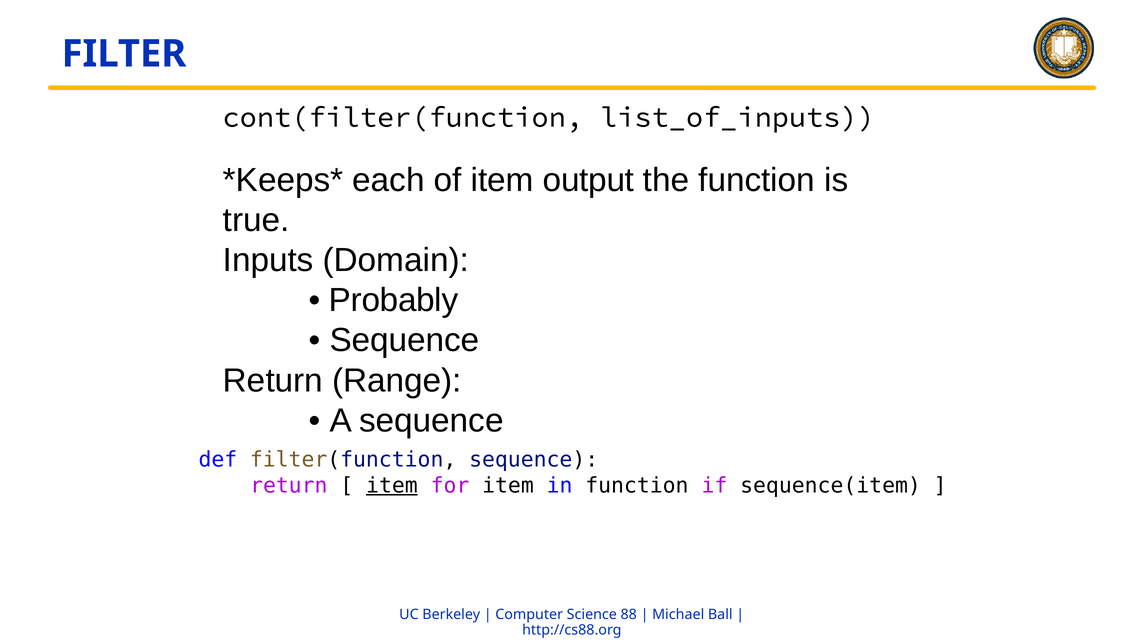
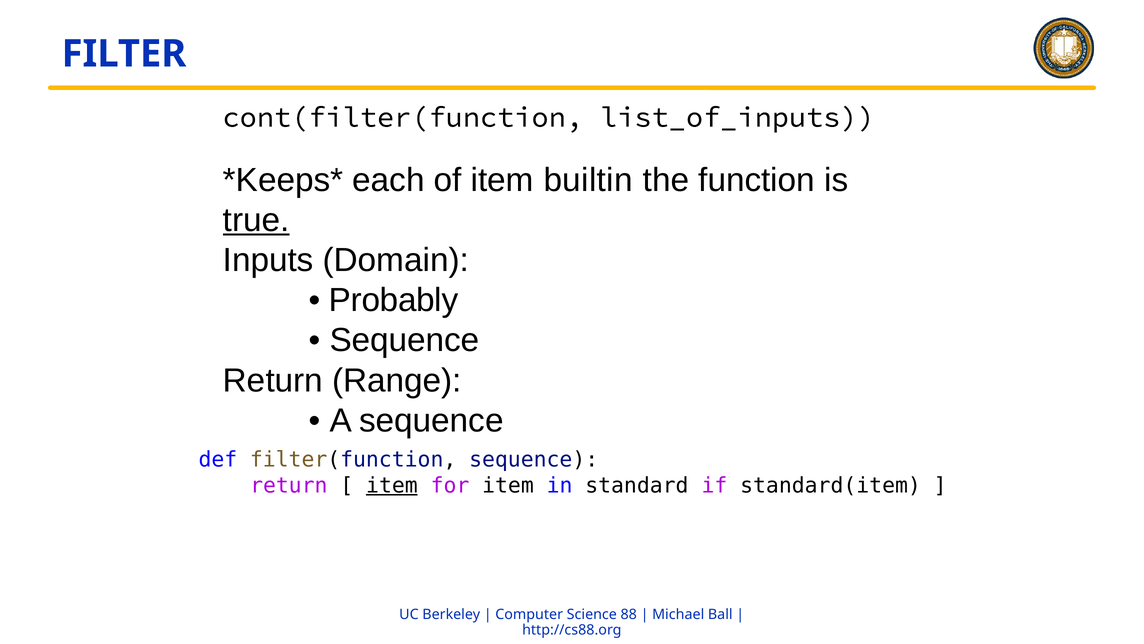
output: output -> builtin (588, 180)
true underline: none -> present (256, 220)
in function: function -> standard (637, 485)
sequence(item: sequence(item -> standard(item (831, 485)
